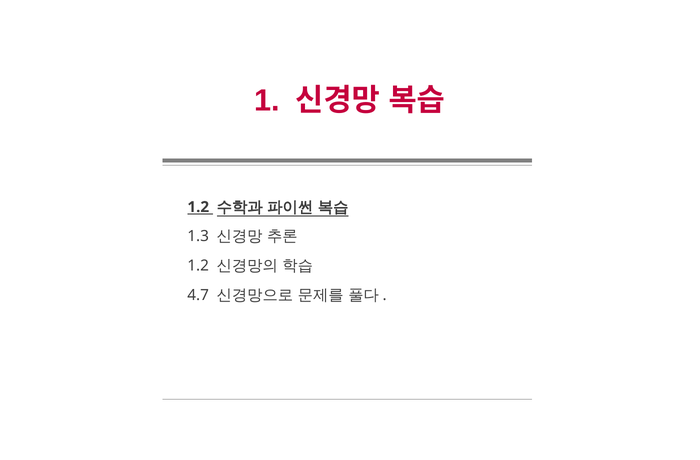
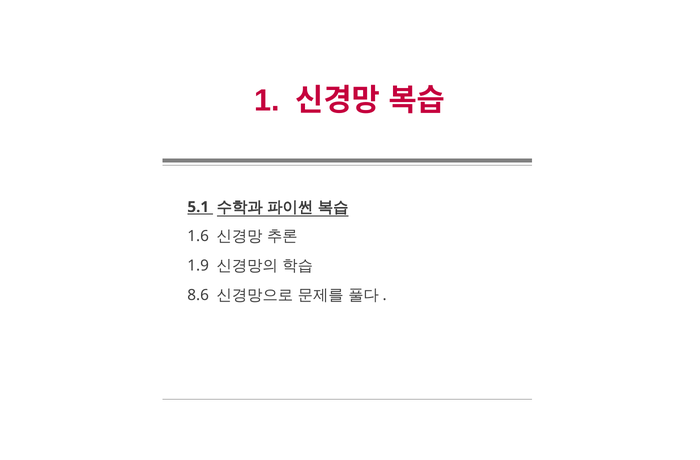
1.2: 1.2 -> 5.1 (198, 207)
1.3: 1.3 -> 1.6 (198, 236)
1.2: 1.2 -> 1.9 (198, 266)
4.7: 4.7 -> 8.6 (198, 295)
